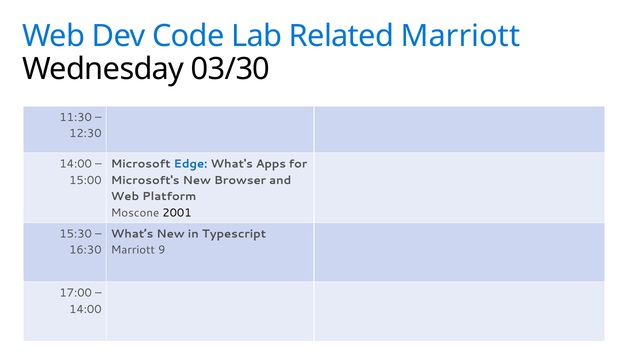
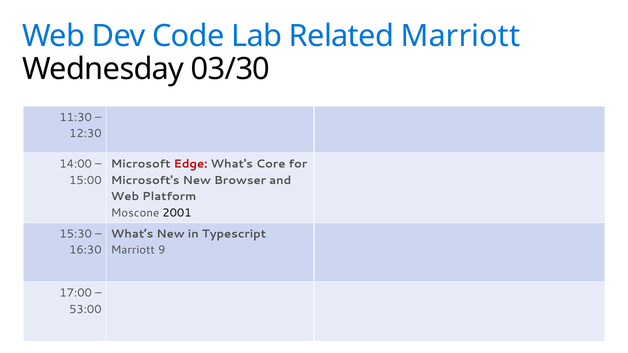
Edge colour: blue -> red (191, 164)
Apps: Apps -> Core (271, 164)
14:00: 14:00 -> 53:00 (85, 310)
